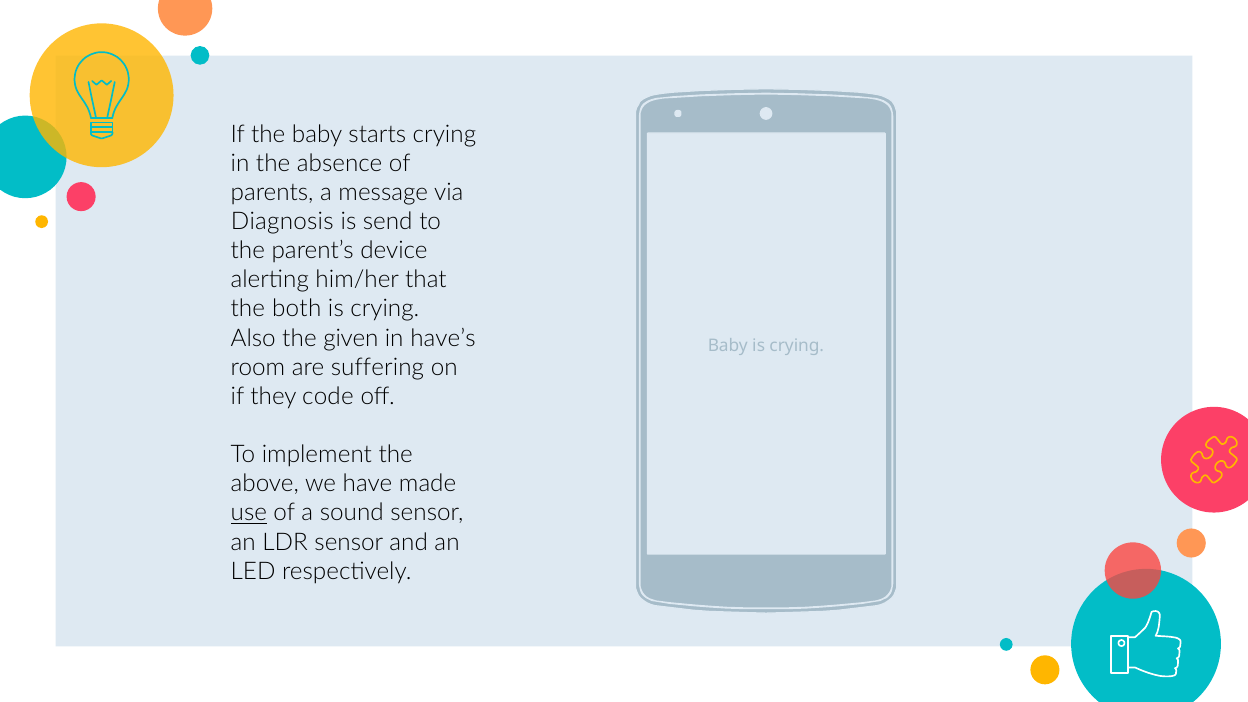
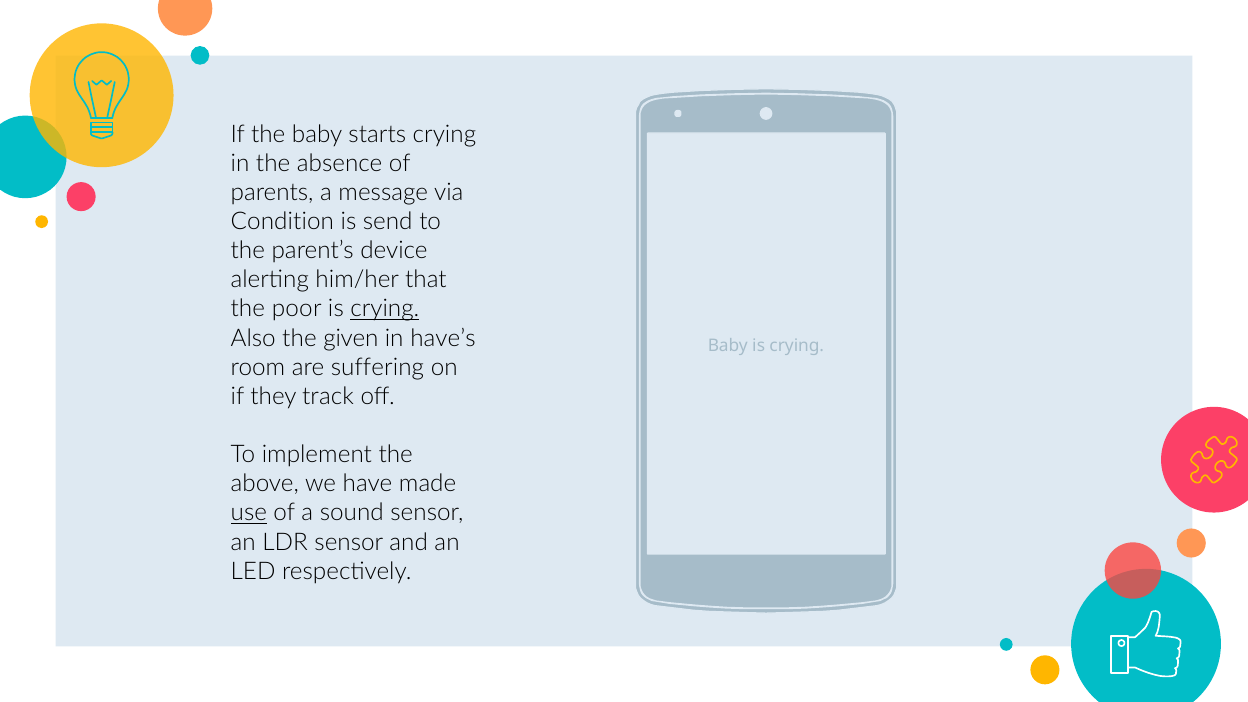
Diagnosis: Diagnosis -> Condition (282, 222)
both: both -> poor (297, 309)
crying underline: none -> present (385, 309)
code: code -> track (328, 396)
